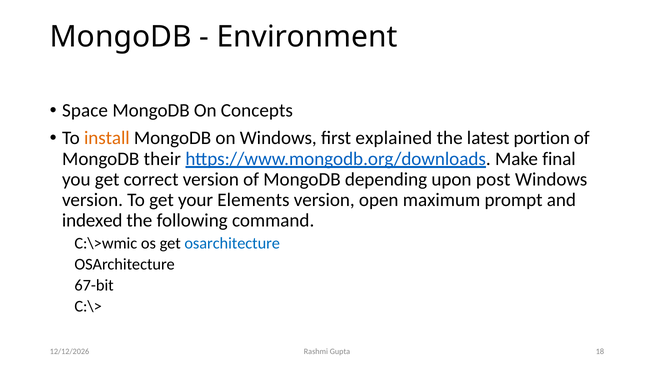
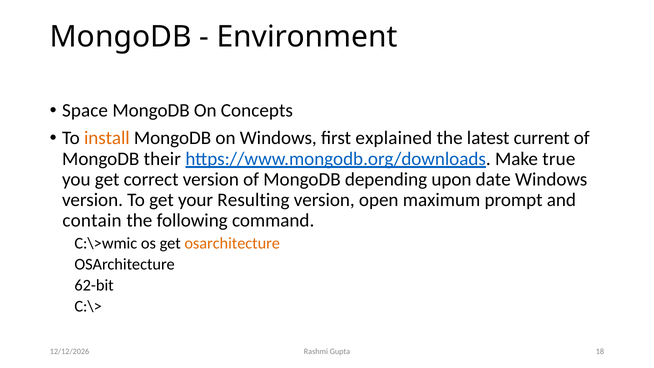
portion: portion -> current (542, 138)
final: final -> true (559, 159)
post: post -> date (493, 179)
Elements: Elements -> Resulting (253, 200)
indexed: indexed -> contain (92, 221)
osarchitecture colour: blue -> orange (232, 243)
67-bit: 67-bit -> 62-bit (94, 285)
